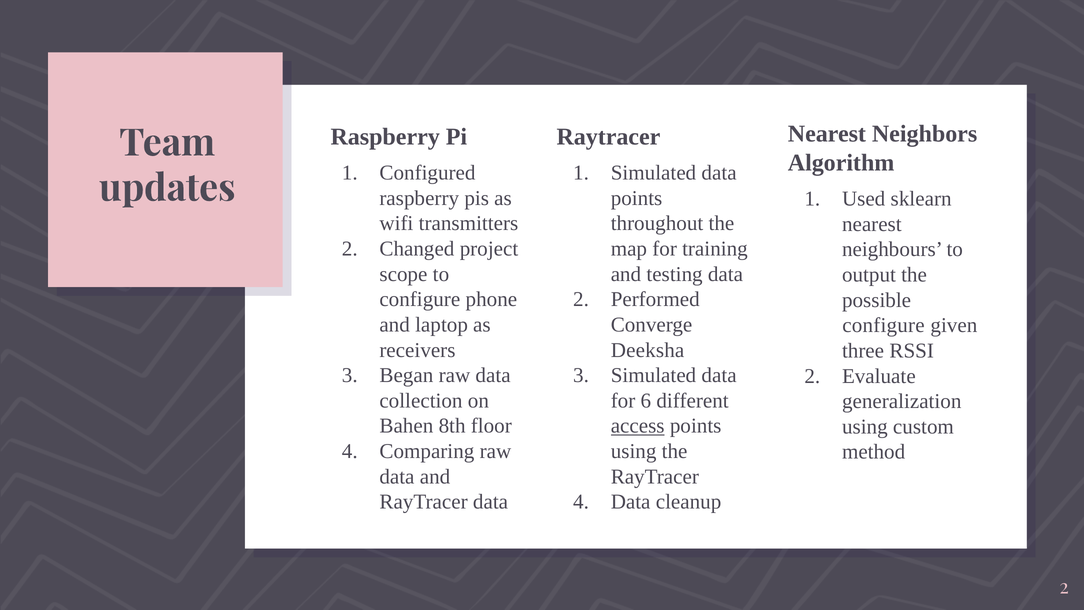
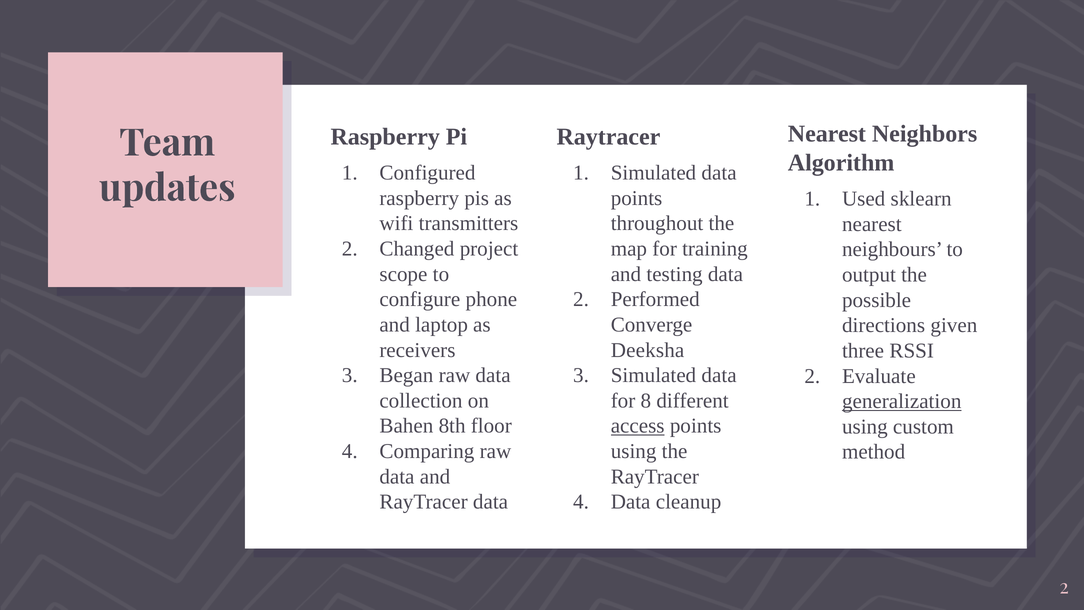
configure: configure -> directions (884, 325)
6: 6 -> 8 (646, 401)
generalization underline: none -> present (902, 401)
